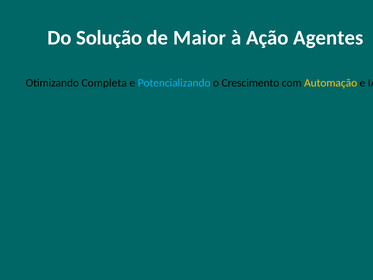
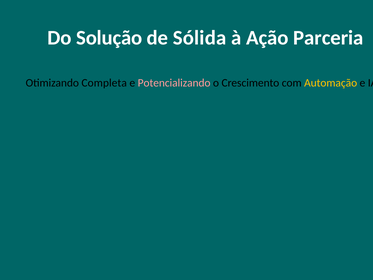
Maior: Maior -> Sólida (200, 38)
Agentes: Agentes -> Parceria (328, 38)
Potencializando colour: light blue -> pink (174, 83)
